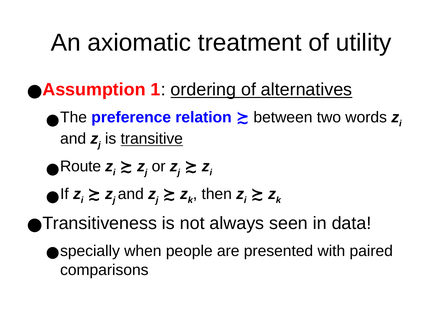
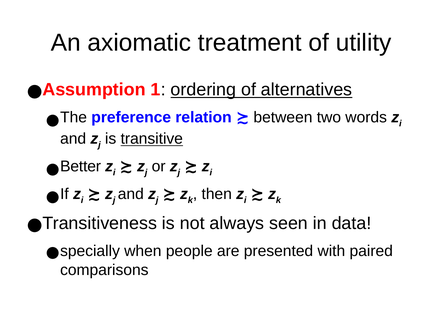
Route: Route -> Better (81, 167)
